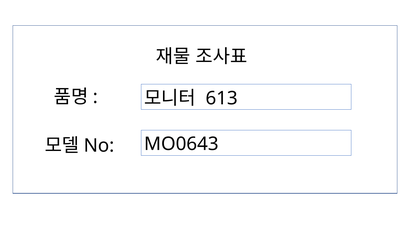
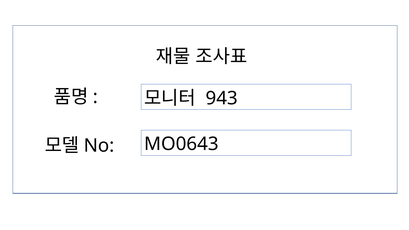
613: 613 -> 943 (222, 98)
